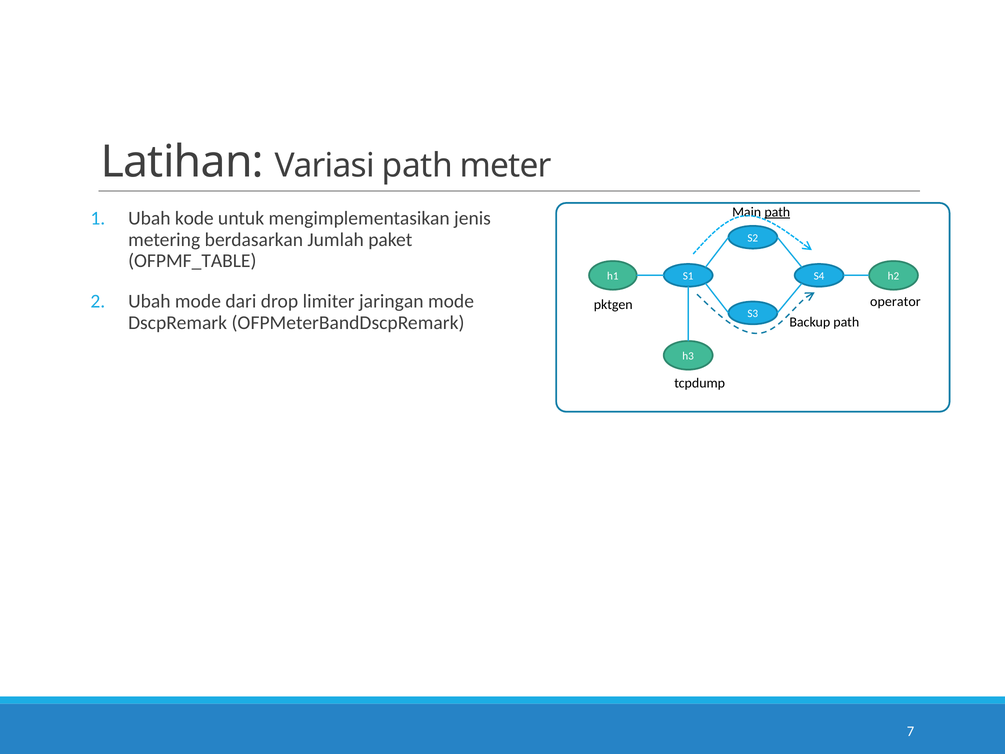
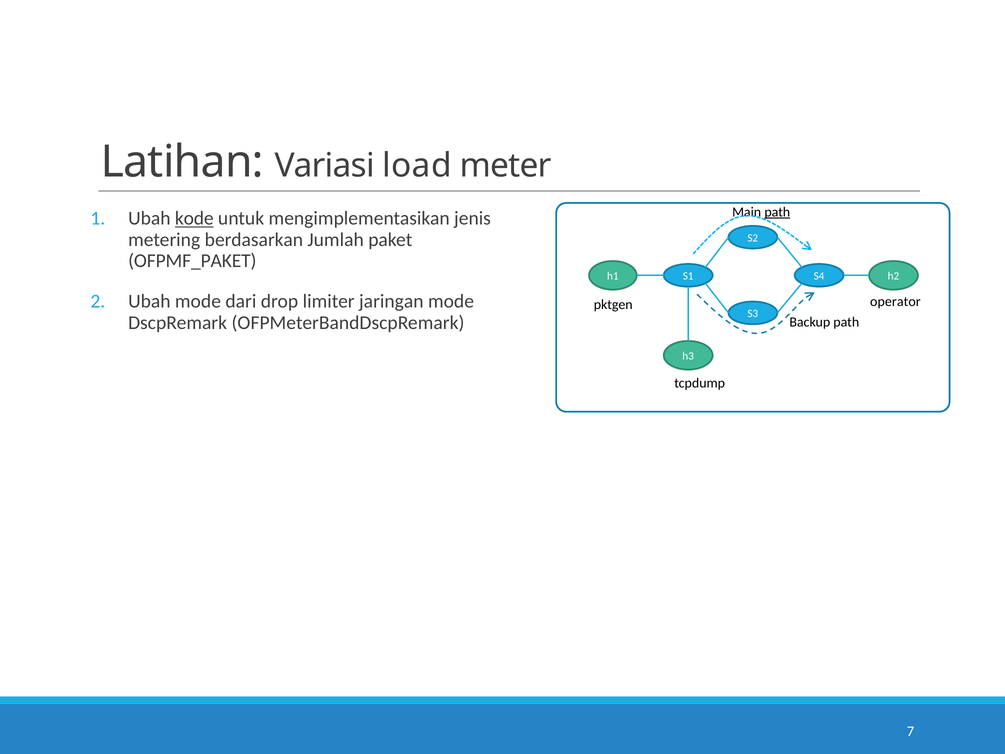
Variasi path: path -> load (417, 166)
kode underline: none -> present (194, 218)
OFPMF_TABLE: OFPMF_TABLE -> OFPMF_PAKET (192, 261)
